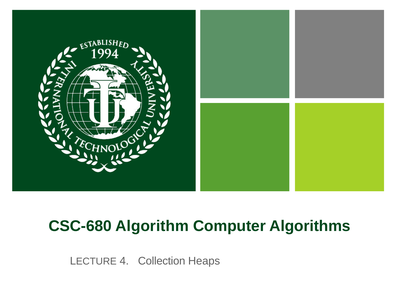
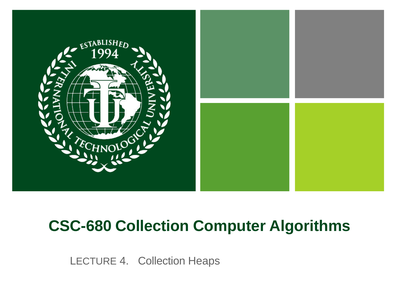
CSC-680 Algorithm: Algorithm -> Collection (152, 226)
